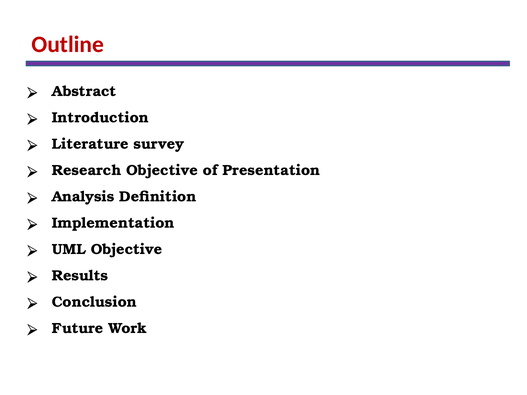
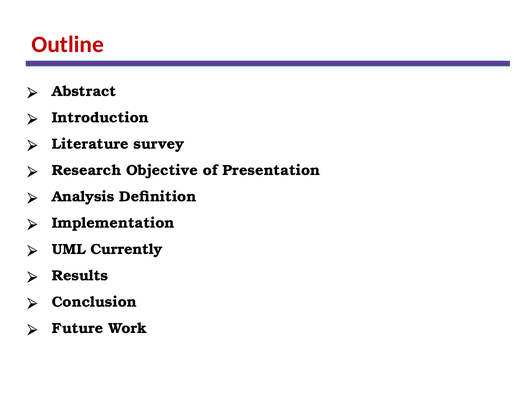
UML Objective: Objective -> Currently (127, 250)
